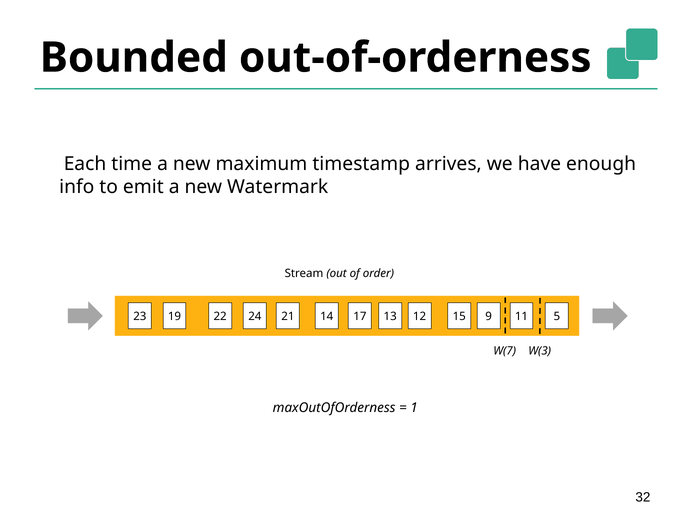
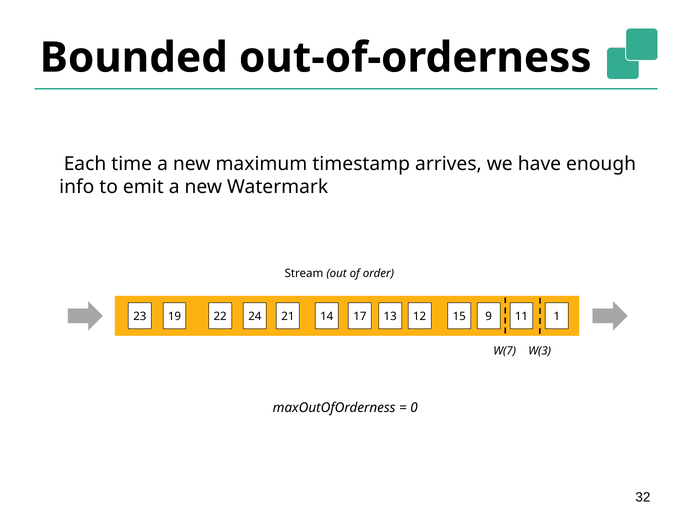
5: 5 -> 1 (557, 317)
1: 1 -> 0 (414, 408)
